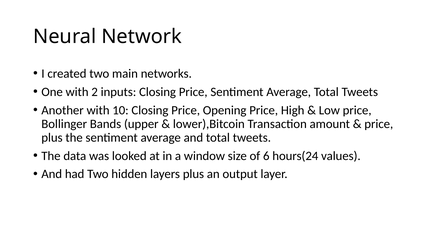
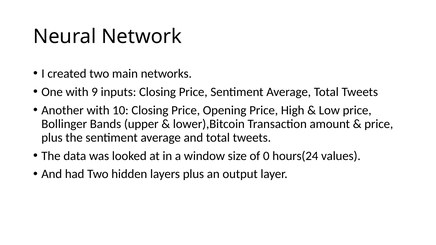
2: 2 -> 9 (95, 92)
6: 6 -> 0 (266, 156)
